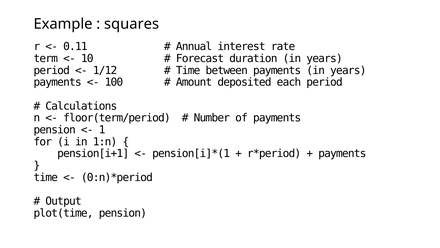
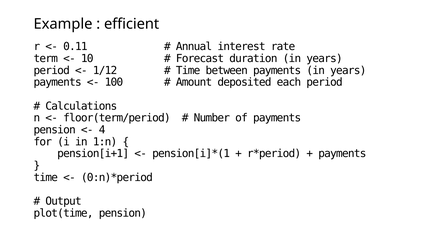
squares: squares -> efficient (132, 24)
1: 1 -> 4 (102, 130)
